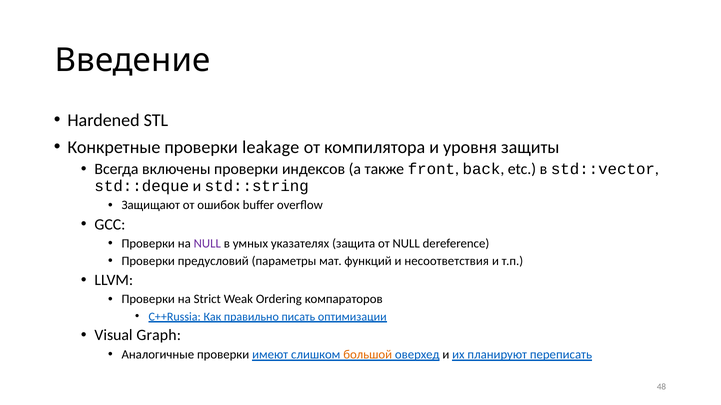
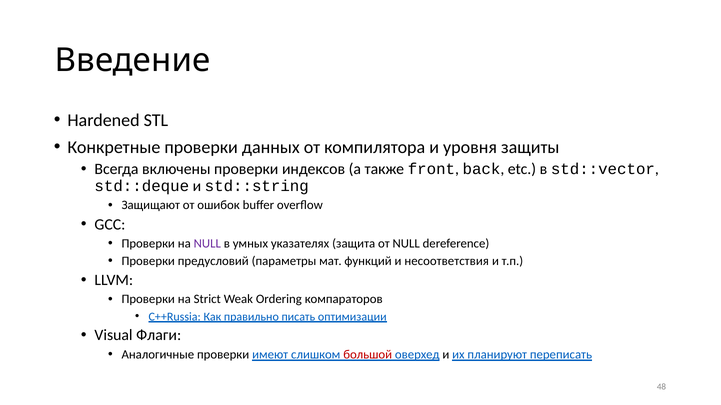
leakage: leakage -> данных (271, 147)
Graph: Graph -> Флаги (159, 336)
большой colour: orange -> red (368, 355)
